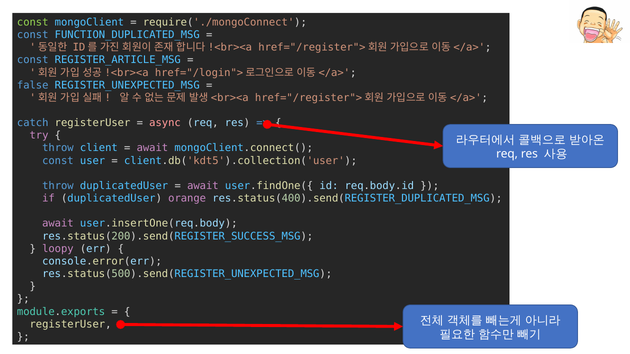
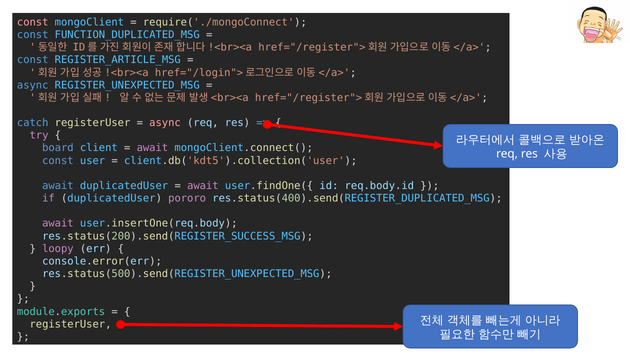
const colour: light green -> pink (33, 22)
false: false -> async (33, 85)
throw: throw -> board (58, 148)
throw: throw -> await (58, 186)
orange: orange -> pororo (187, 199)
